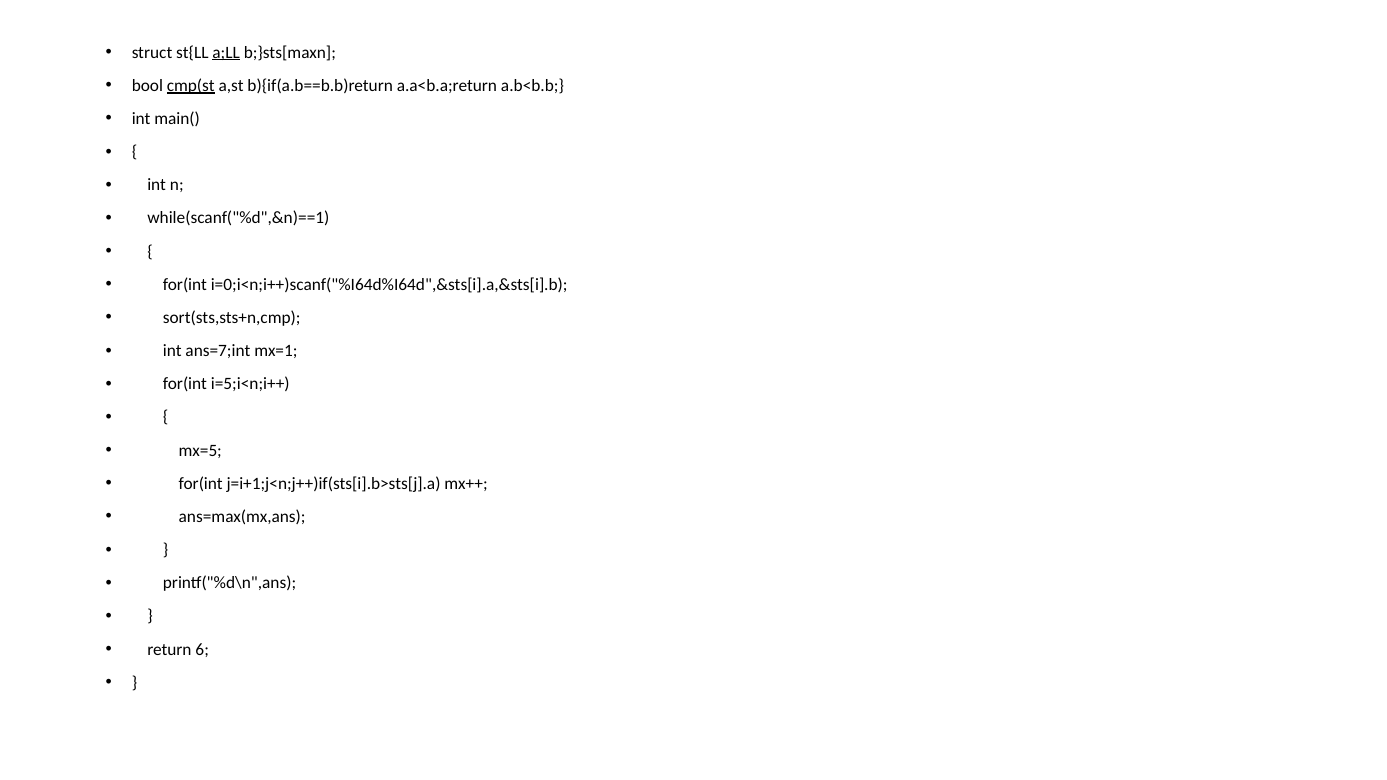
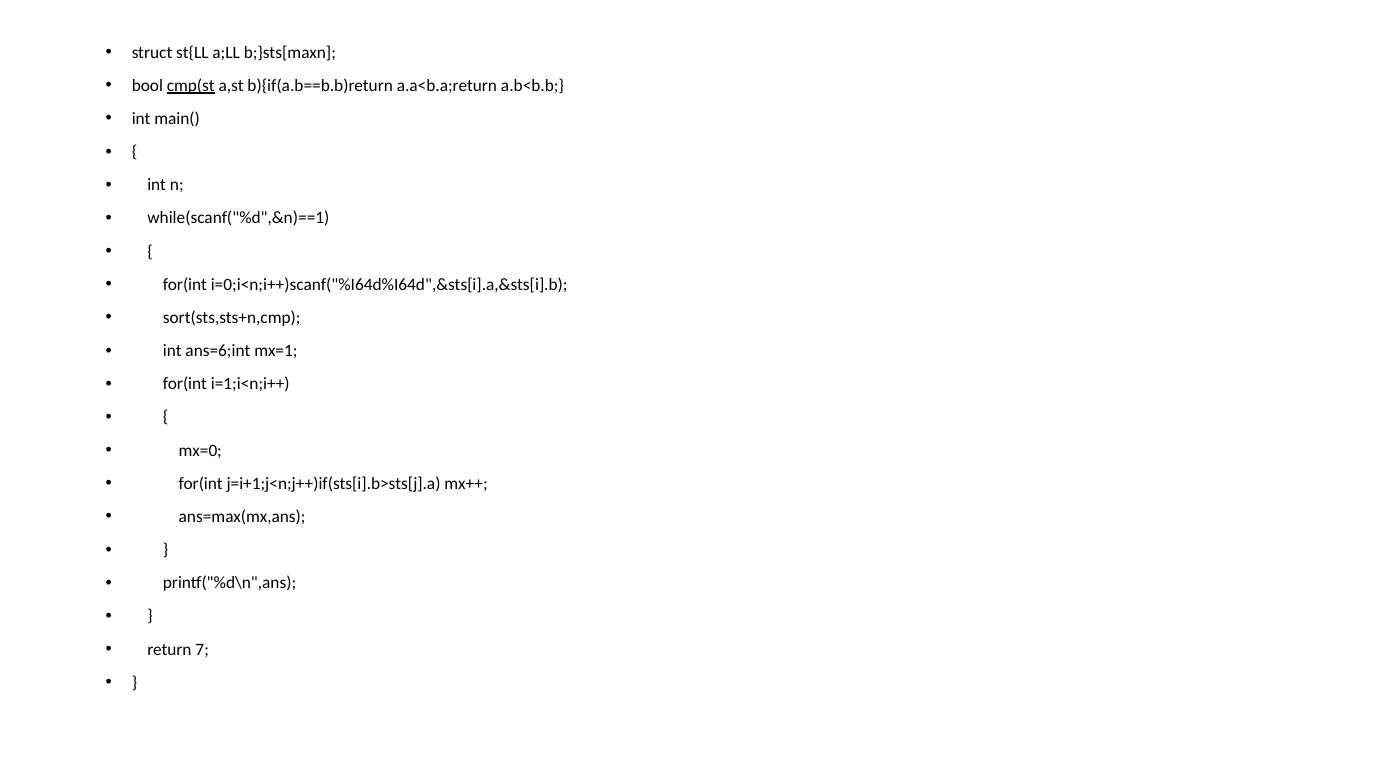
a;LL underline: present -> none (226, 52)
ans=7;int: ans=7;int -> ans=6;int (218, 351)
i=5;i<n;i++: i=5;i<n;i++ -> i=1;i<n;i++ (250, 384)
mx=5: mx=5 -> mx=0 (200, 450)
6: 6 -> 7 (202, 650)
